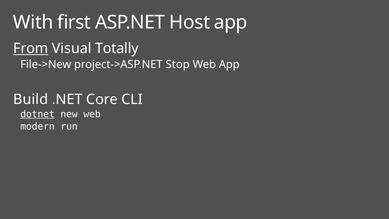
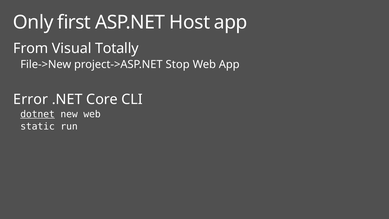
With: With -> Only (33, 22)
From underline: present -> none (31, 48)
Build: Build -> Error (31, 99)
modern: modern -> static (38, 126)
